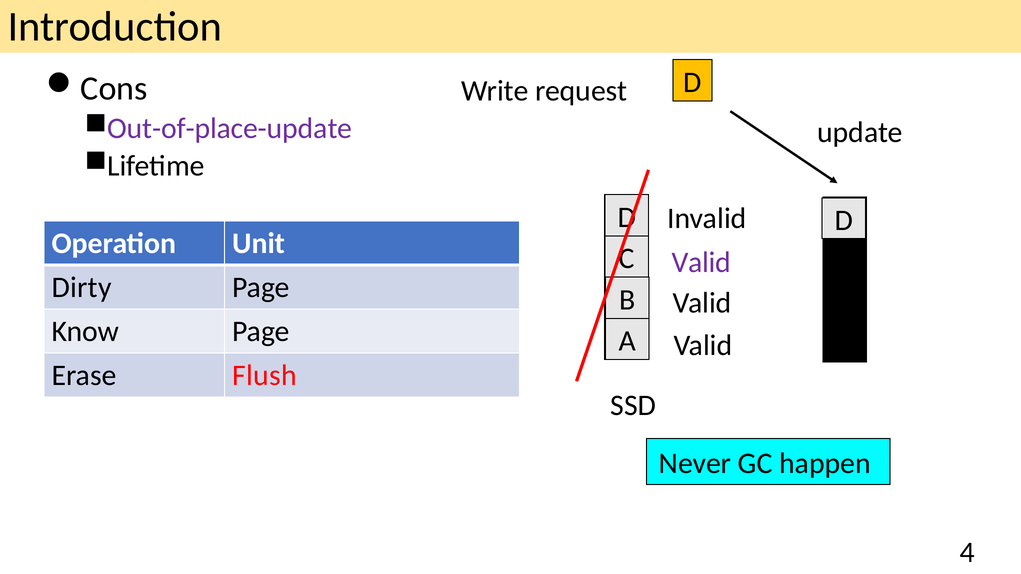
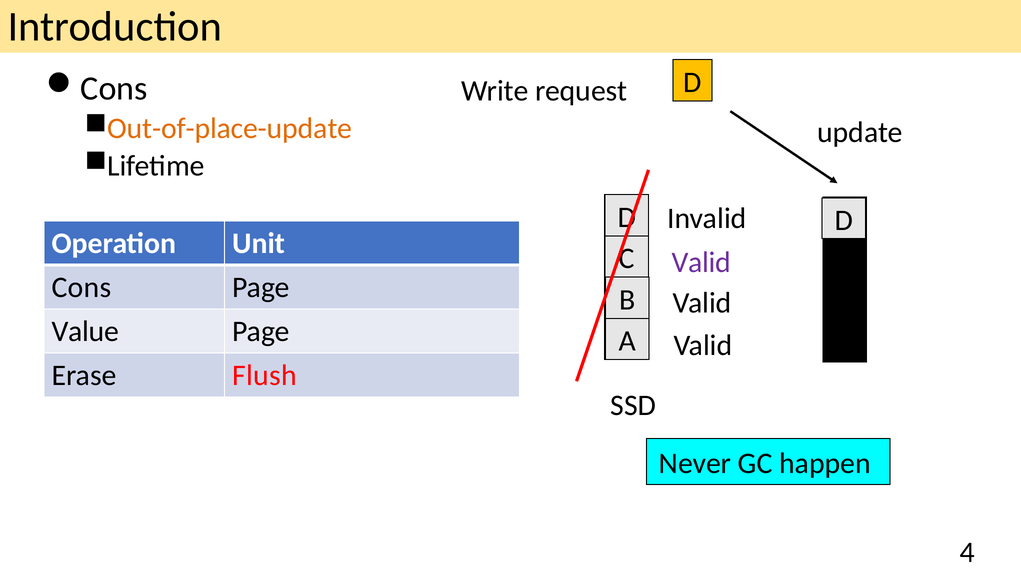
Out-of-place-update colour: purple -> orange (230, 128)
Dirty: Dirty -> Cons (82, 287)
Know: Know -> Value (85, 331)
